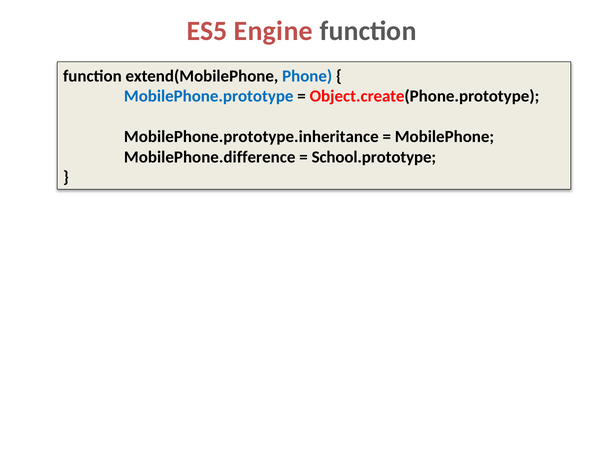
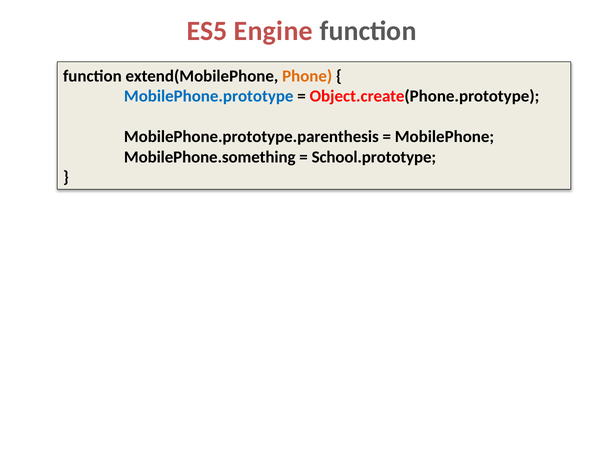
Phone colour: blue -> orange (307, 76)
MobilePhone.prototype.inheritance: MobilePhone.prototype.inheritance -> MobilePhone.prototype.parenthesis (251, 137)
MobilePhone.difference: MobilePhone.difference -> MobilePhone.something (210, 157)
